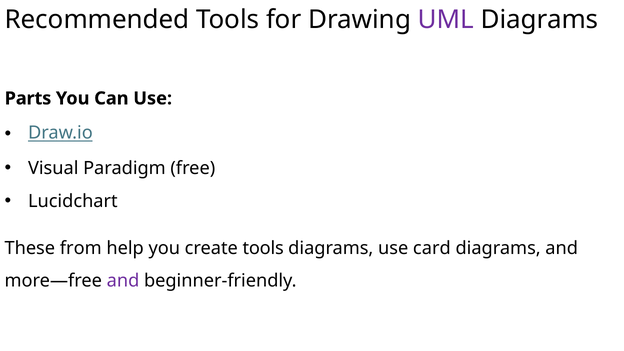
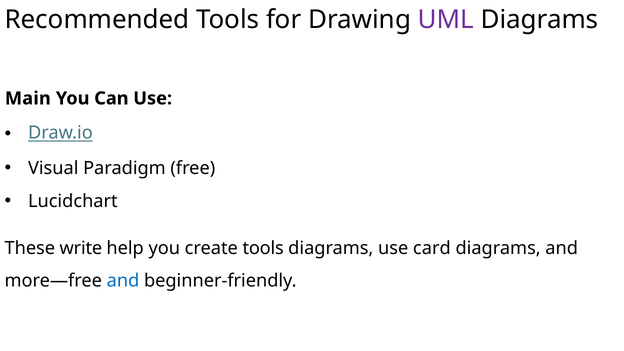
Parts: Parts -> Main (28, 98)
from: from -> write (81, 248)
and colour: purple -> blue (123, 281)
